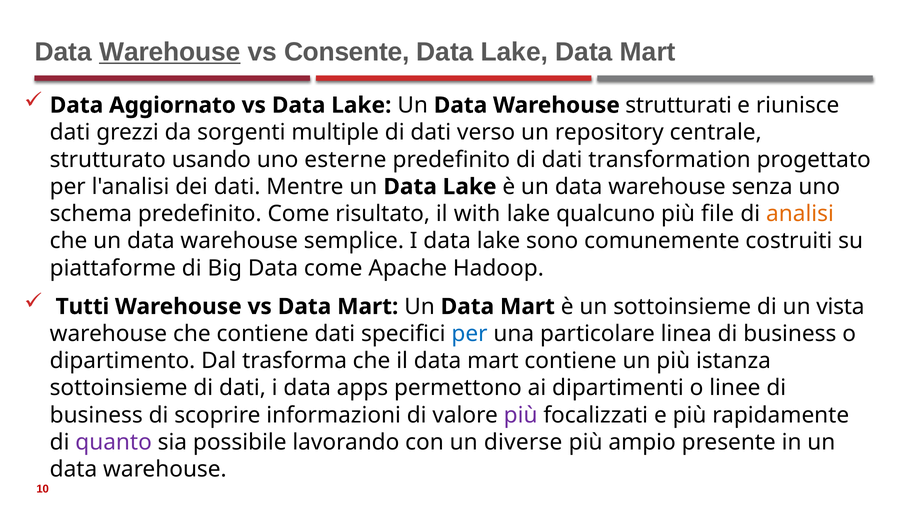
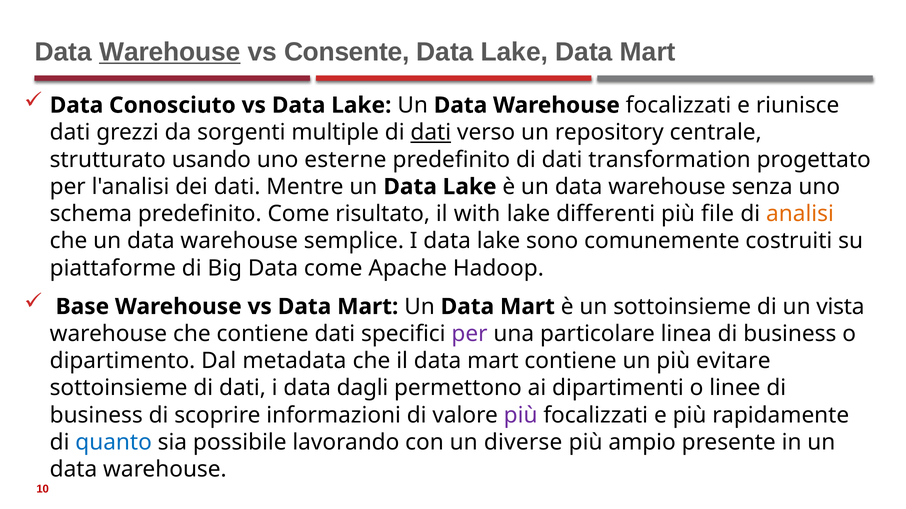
Aggiornato: Aggiornato -> Conosciuto (172, 105)
Warehouse strutturati: strutturati -> focalizzati (679, 105)
dati underline: none -> present (431, 133)
qualcuno: qualcuno -> differenti (606, 214)
Tutti: Tutti -> Base (82, 307)
per colour: blue -> purple (470, 334)
trasforma: trasforma -> metadata (294, 361)
istanza: istanza -> evitare (733, 361)
apps: apps -> dagli (363, 389)
quanto colour: purple -> blue (114, 443)
